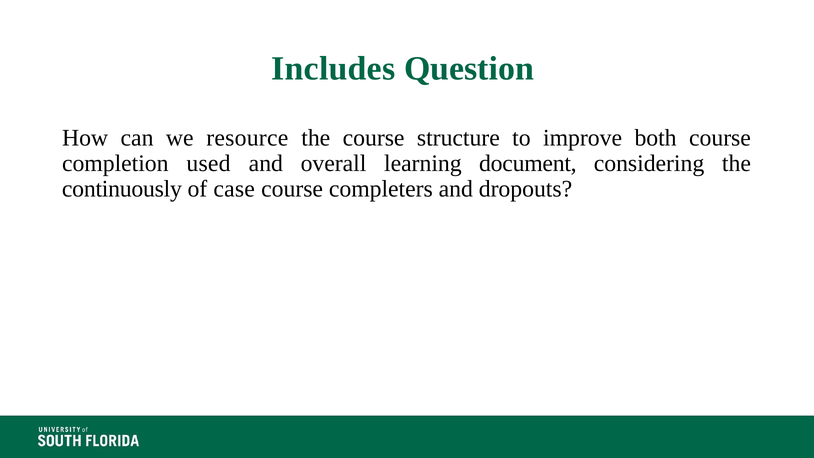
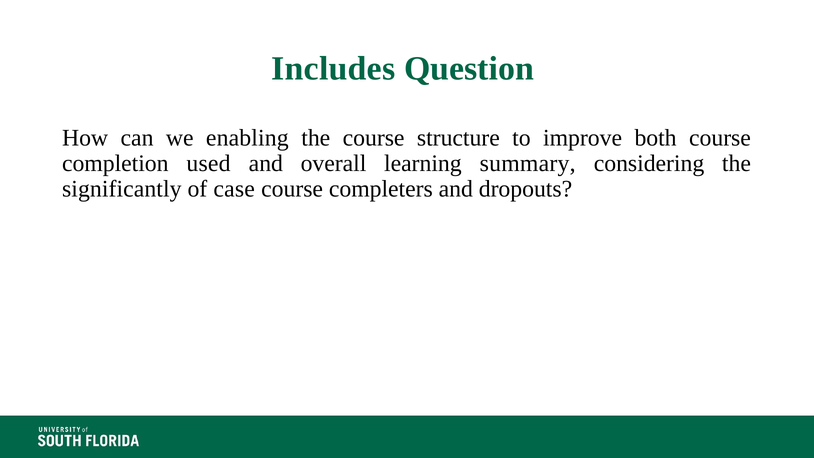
resource: resource -> enabling (247, 138)
document: document -> summary (528, 163)
continuously: continuously -> significantly (122, 189)
